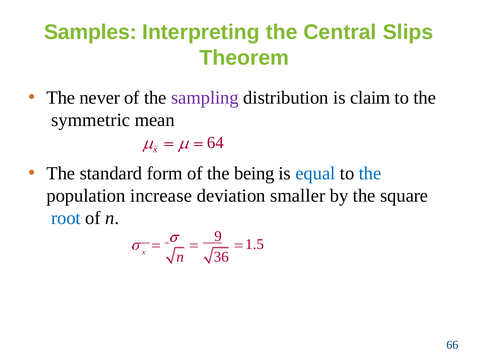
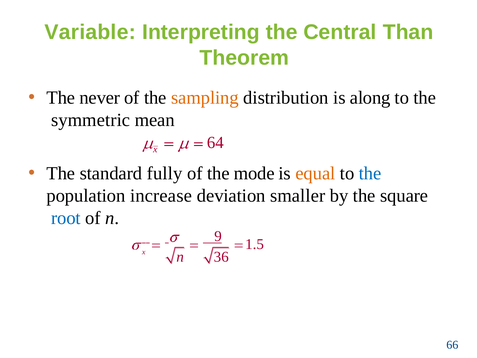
Samples: Samples -> Variable (90, 32)
Slips: Slips -> Than (408, 32)
sampling colour: purple -> orange (205, 98)
claim: claim -> along (370, 98)
form: form -> fully (165, 173)
being: being -> mode (254, 173)
equal colour: blue -> orange (315, 173)
